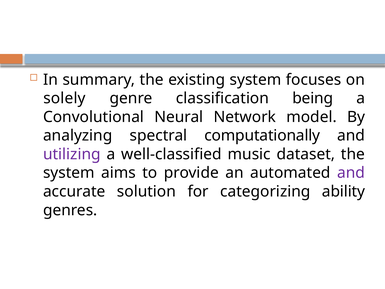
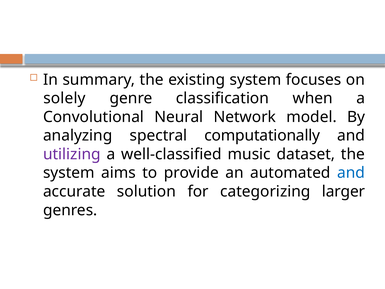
being: being -> when (313, 98)
and colour: purple -> blue (351, 173)
ability: ability -> larger (344, 191)
